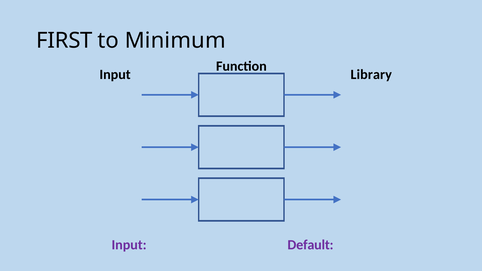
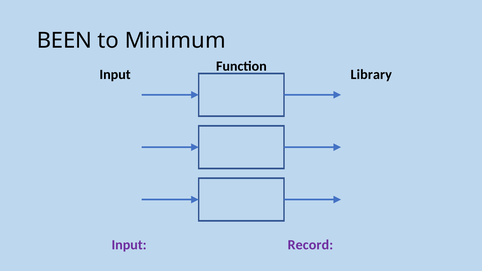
FIRST: FIRST -> BEEN (64, 40)
Default: Default -> Record (310, 245)
